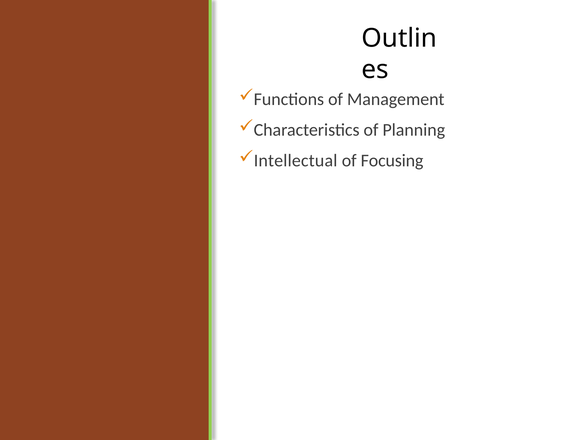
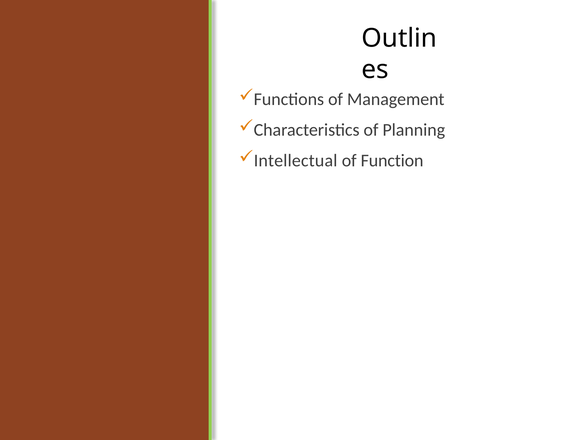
Focusing: Focusing -> Function (392, 161)
